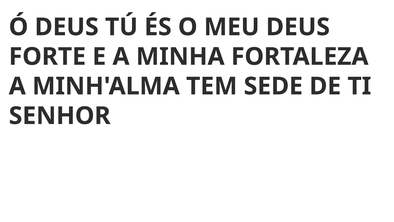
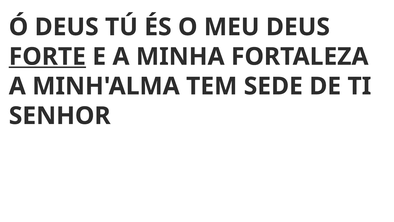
FORTE underline: none -> present (47, 57)
